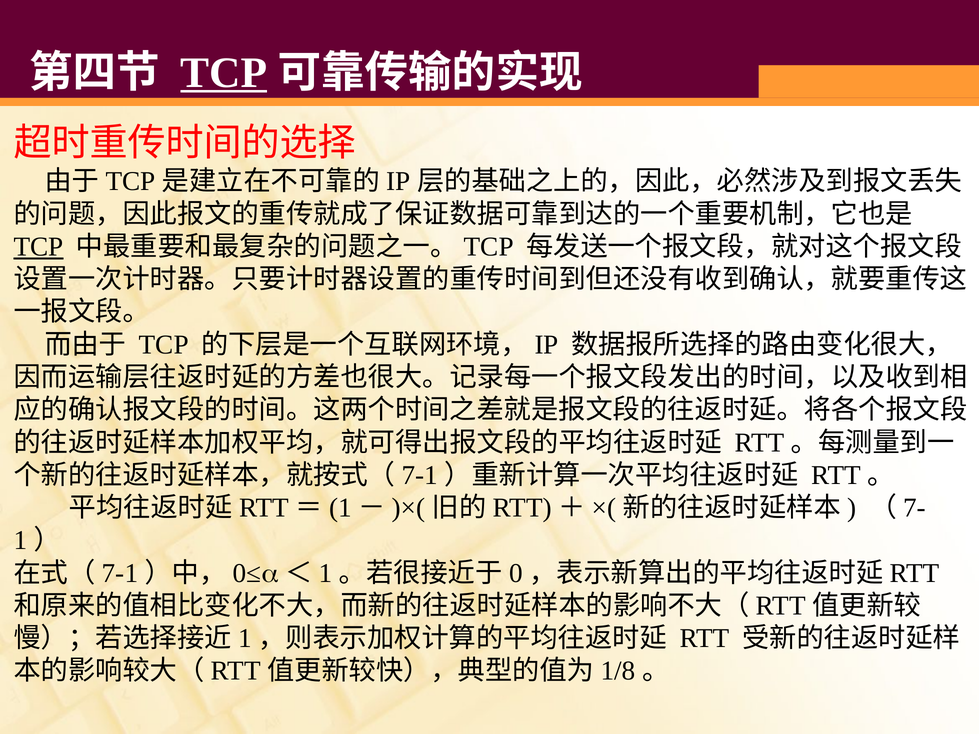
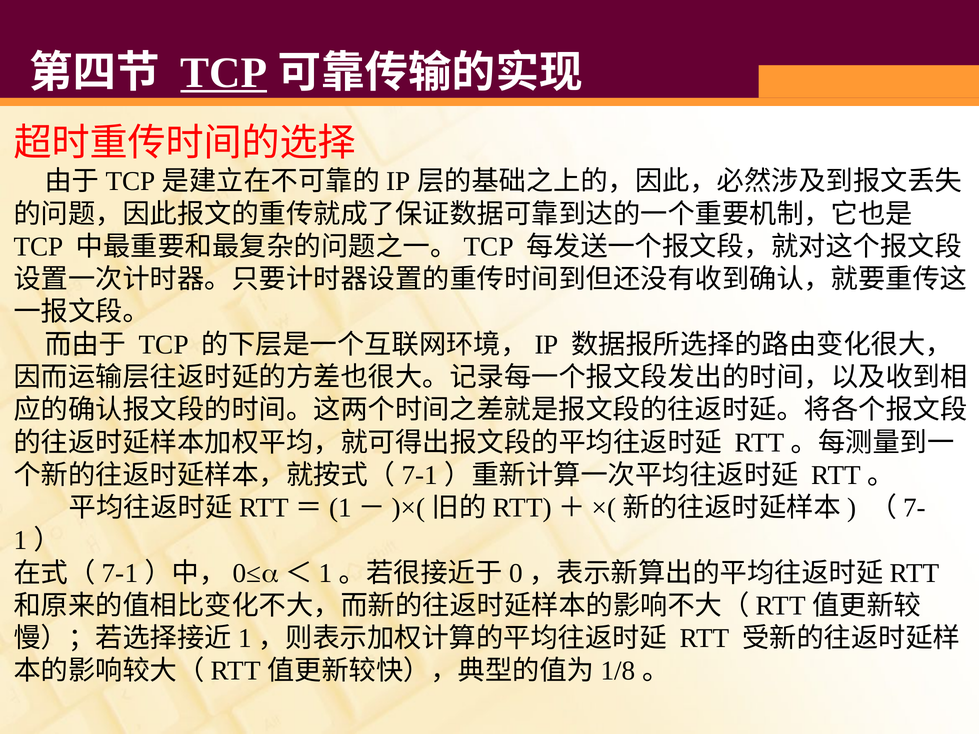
TCP underline: present -> none (39, 247)
